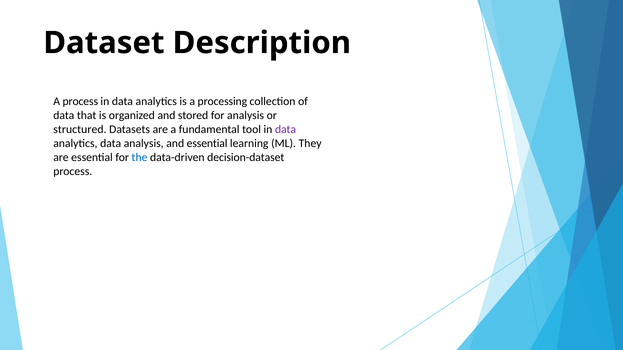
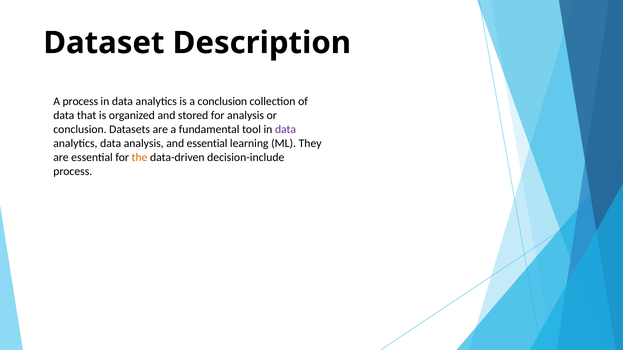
a processing: processing -> conclusion (222, 101)
structured: structured -> conclusion (80, 129)
the colour: blue -> orange (140, 157)
decision-dataset: decision-dataset -> decision-include (246, 157)
